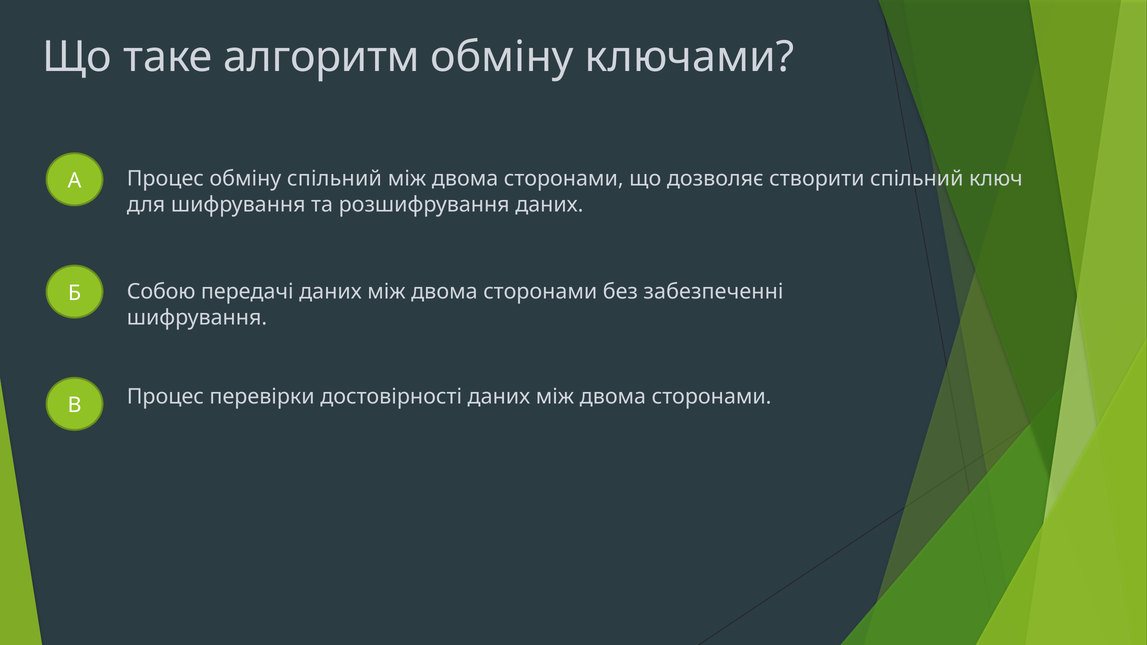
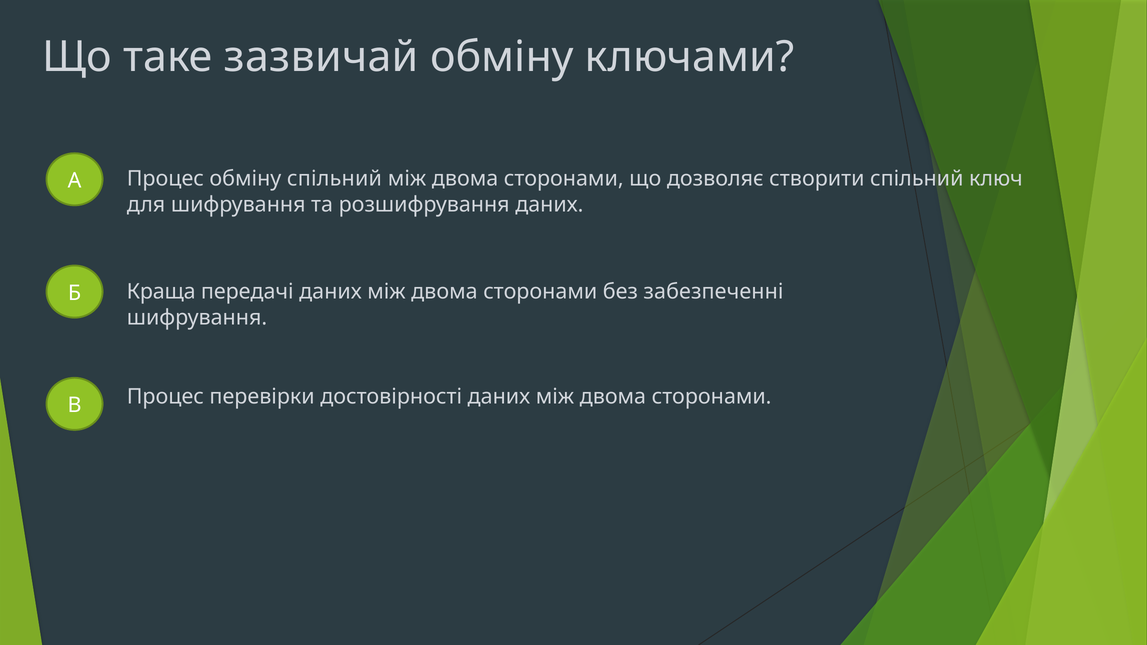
алгоритм: алгоритм -> зазвичай (321, 57)
Собою: Собою -> Краща (161, 292)
